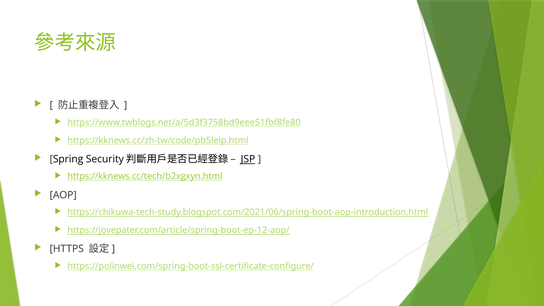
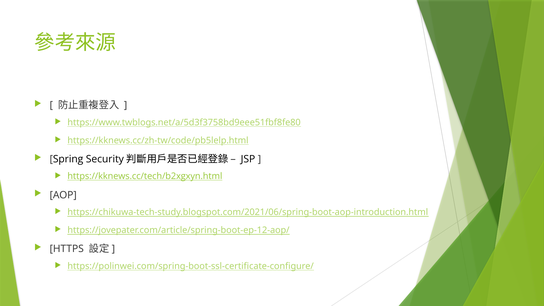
JSP underline: present -> none (248, 159)
